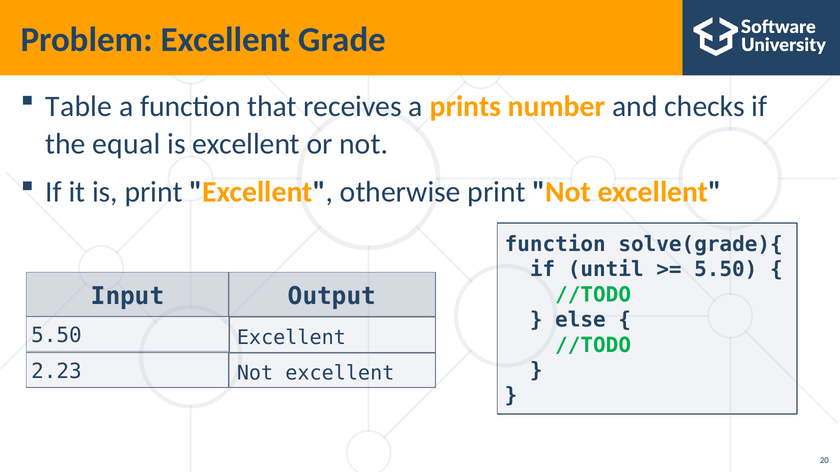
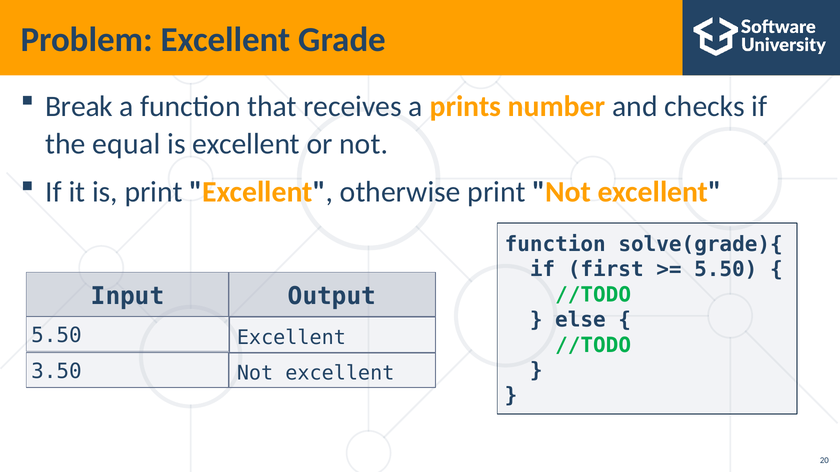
Table: Table -> Break (79, 107)
until: until -> first (606, 270)
2.23: 2.23 -> 3.50 (56, 372)
